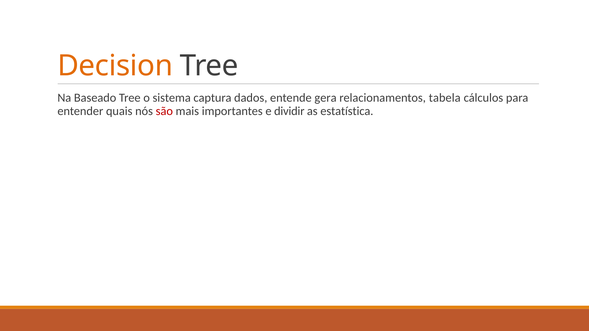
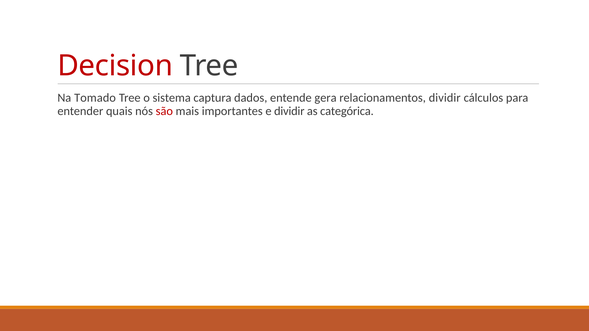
Decision colour: orange -> red (115, 66)
Baseado: Baseado -> Tomado (95, 98)
relacionamentos tabela: tabela -> dividir (445, 98)
estatística: estatística -> categórica (347, 111)
